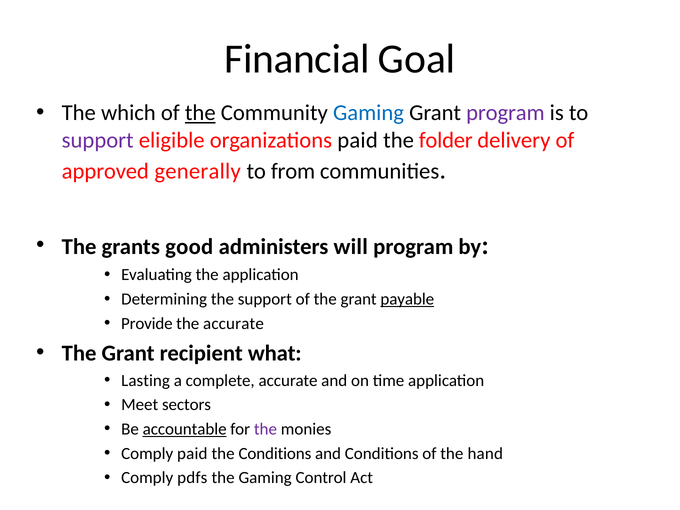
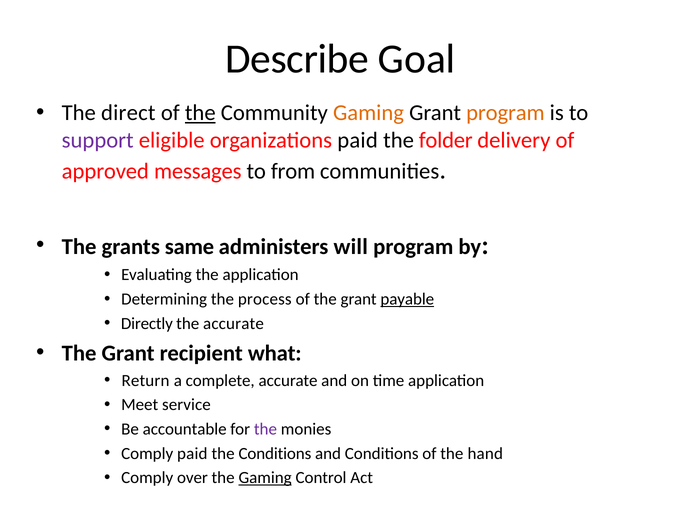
Financial: Financial -> Describe (297, 59)
which: which -> direct (128, 113)
Gaming colour: blue -> orange (369, 113)
program colour: purple -> orange (505, 113)
generally: generally -> messages (198, 171)
good: good -> same (189, 247)
the support: support -> process (265, 299)
Provide: Provide -> Directly (147, 324)
Lasting: Lasting -> Return (145, 380)
sectors: sectors -> service (186, 405)
accountable underline: present -> none (185, 429)
pdfs: pdfs -> over (192, 478)
Gaming underline: none -> present (265, 478)
